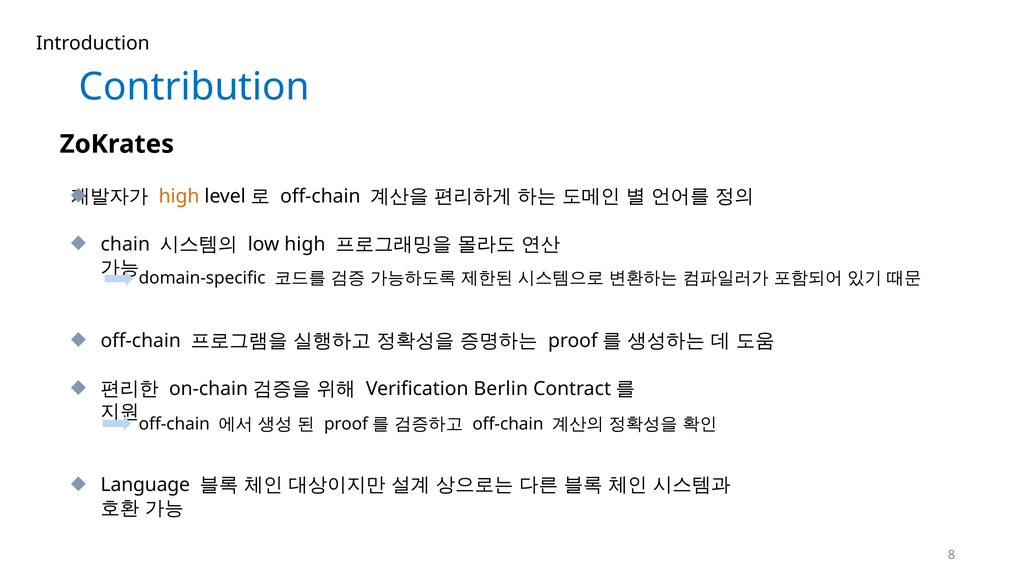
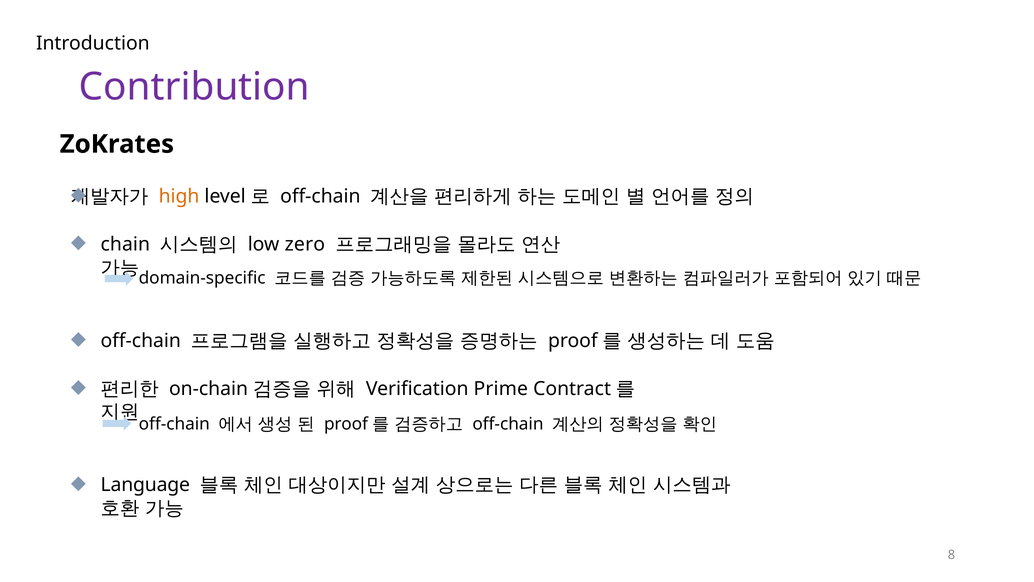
Contribution colour: blue -> purple (194, 87)
low high: high -> zero (305, 244)
Berlin: Berlin -> Prime (501, 388)
